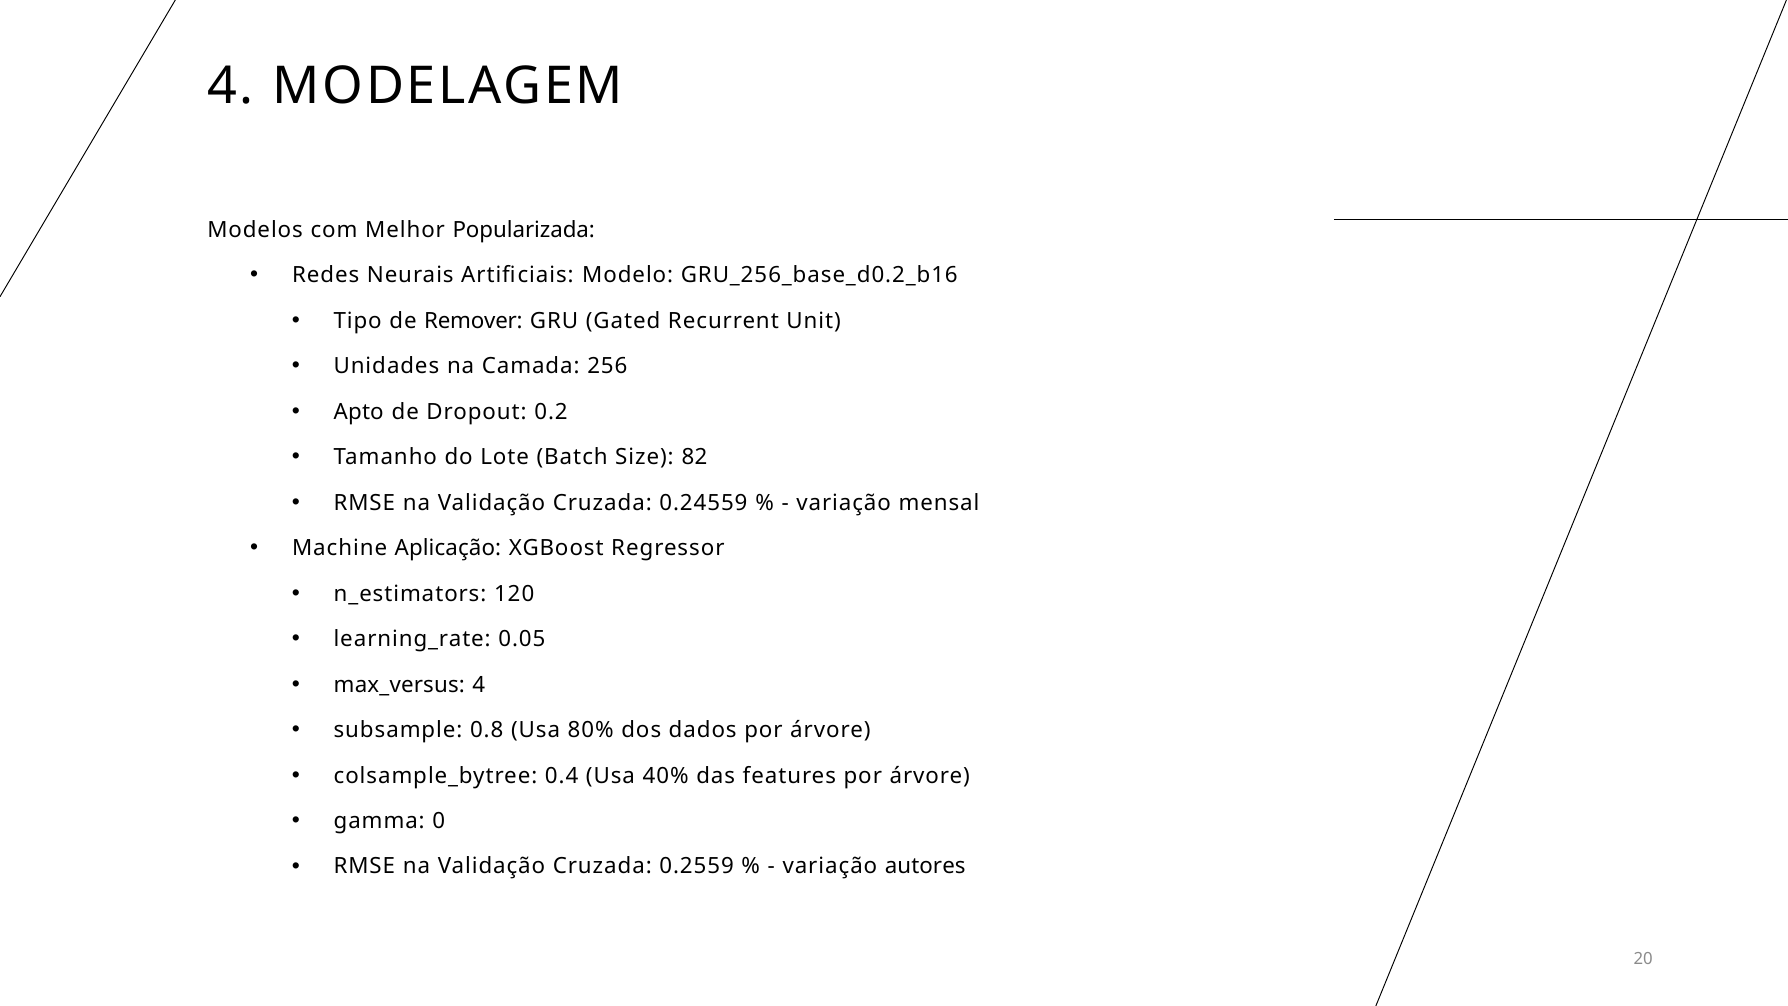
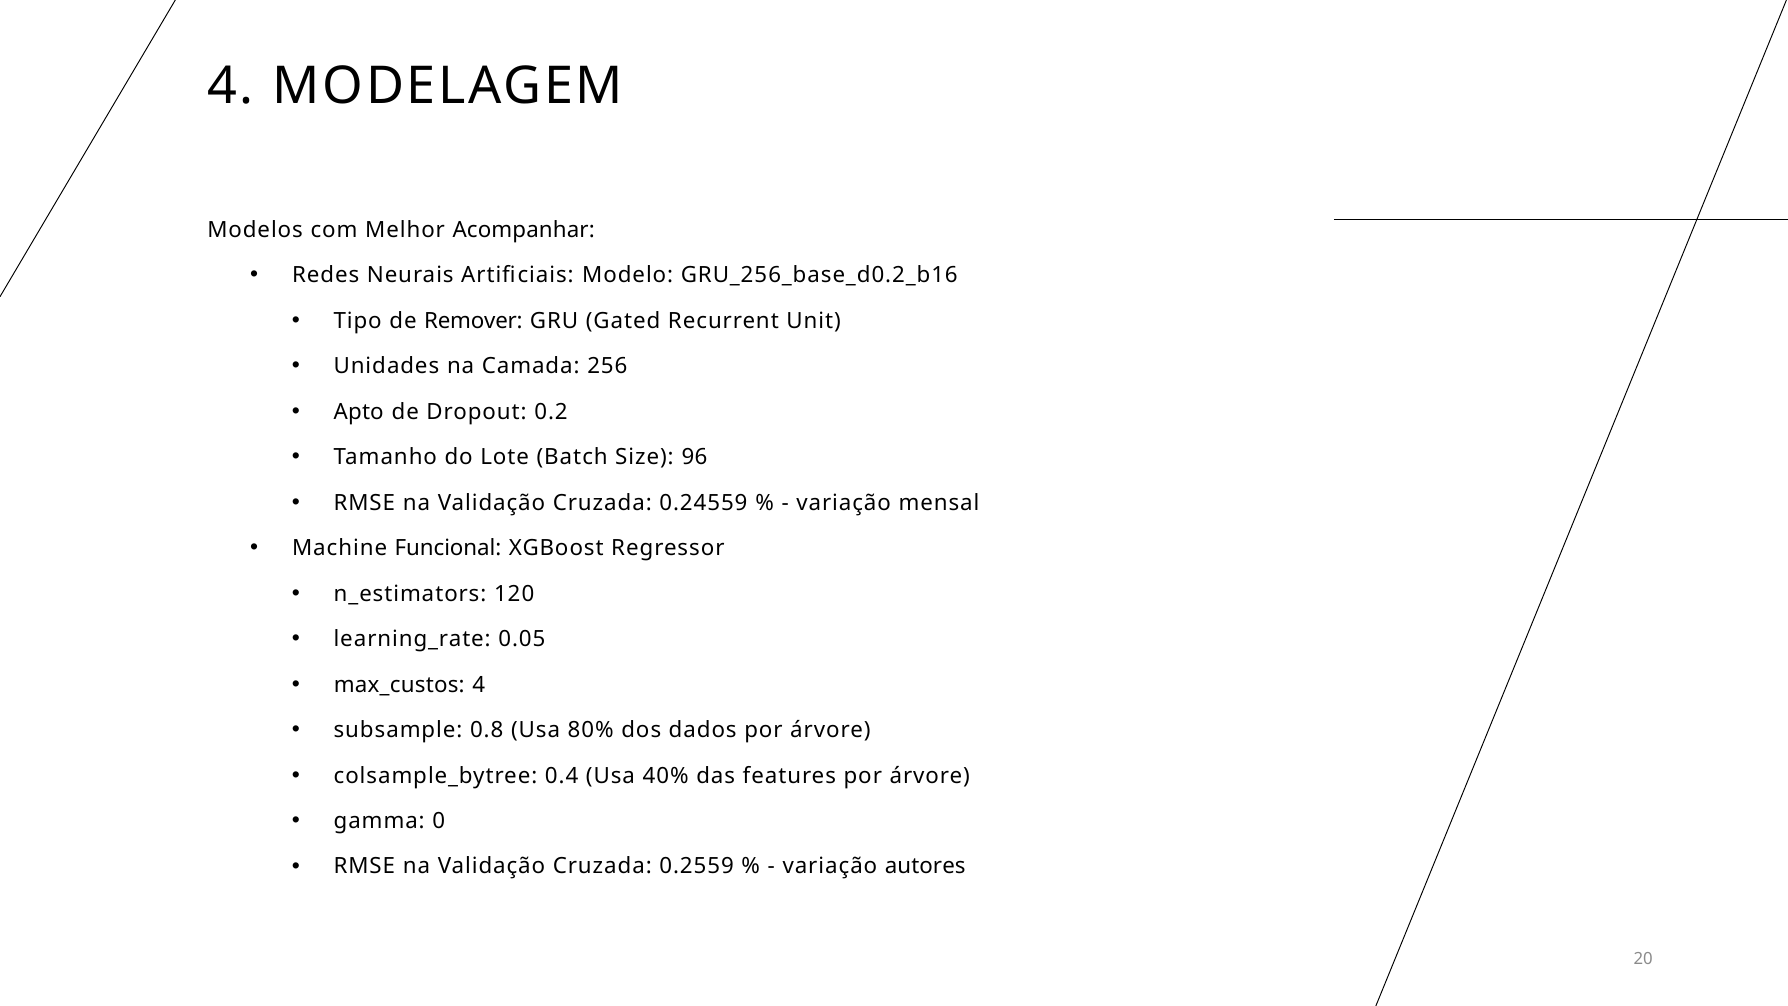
Popularizada: Popularizada -> Acompanhar (524, 230)
82: 82 -> 96 (694, 457)
Aplicação: Aplicação -> Funcional (448, 548)
max_versus: max_versus -> max_custos (399, 685)
